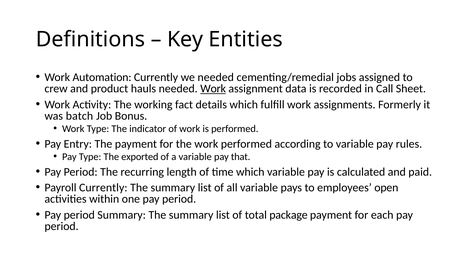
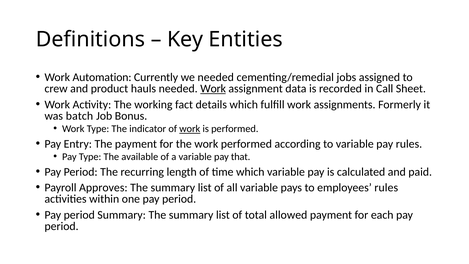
work underline: none -> present (190, 129)
exported: exported -> available (140, 157)
Payroll Currently: Currently -> Approves (103, 187)
employees open: open -> rules (386, 187)
package: package -> allowed (288, 215)
